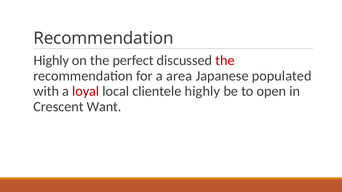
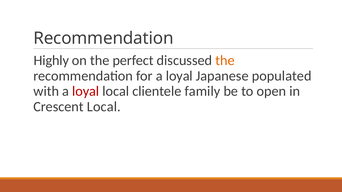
the colour: red -> orange (225, 61)
for a area: area -> loyal (179, 76)
clientele highly: highly -> family (202, 91)
Crescent Want: Want -> Local (104, 107)
